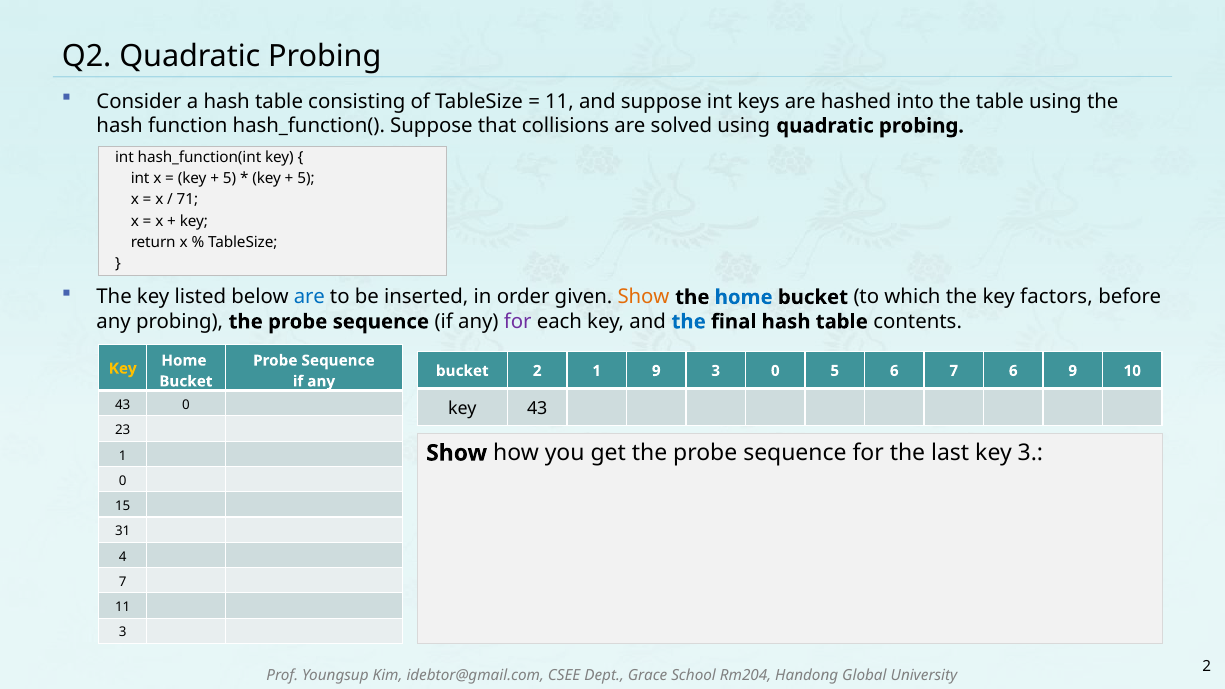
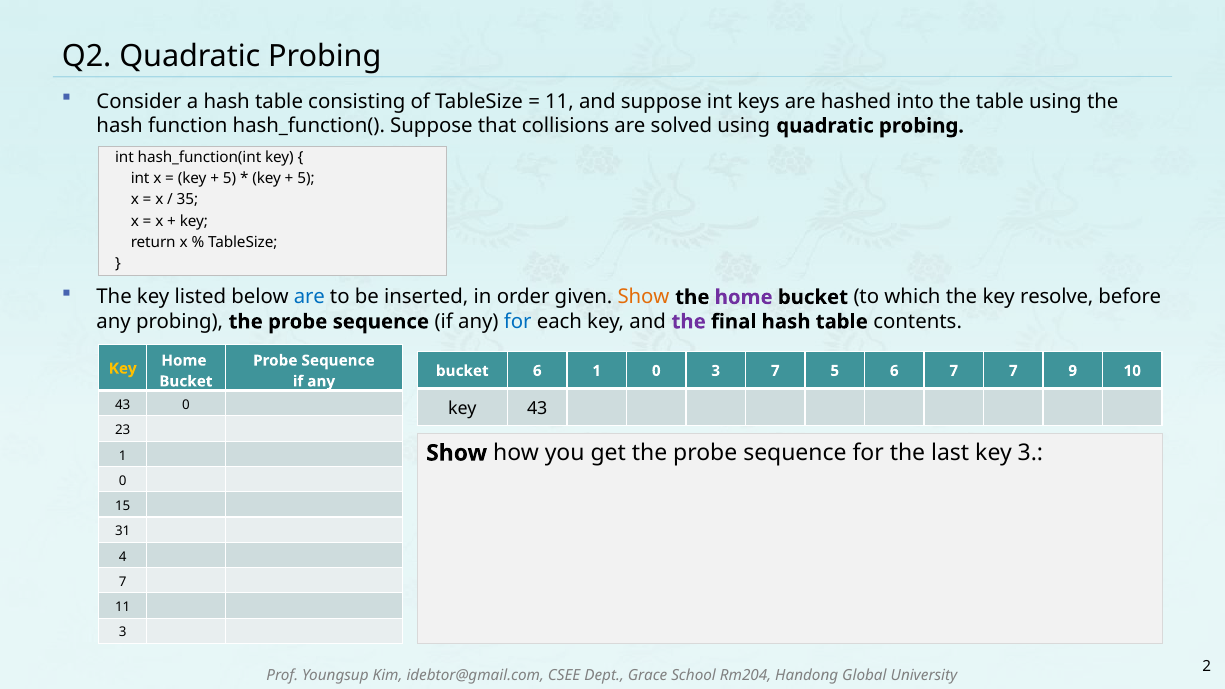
71: 71 -> 35 (187, 200)
home colour: blue -> purple (744, 297)
factors: factors -> resolve (1057, 297)
for colour: purple -> blue (518, 322)
the colour: blue -> purple (689, 322)
bucket 2: 2 -> 6 (537, 371)
9: 9 -> 0 (656, 371)
3 0: 0 -> 7 (775, 371)
7 6: 6 -> 7 (1013, 371)
